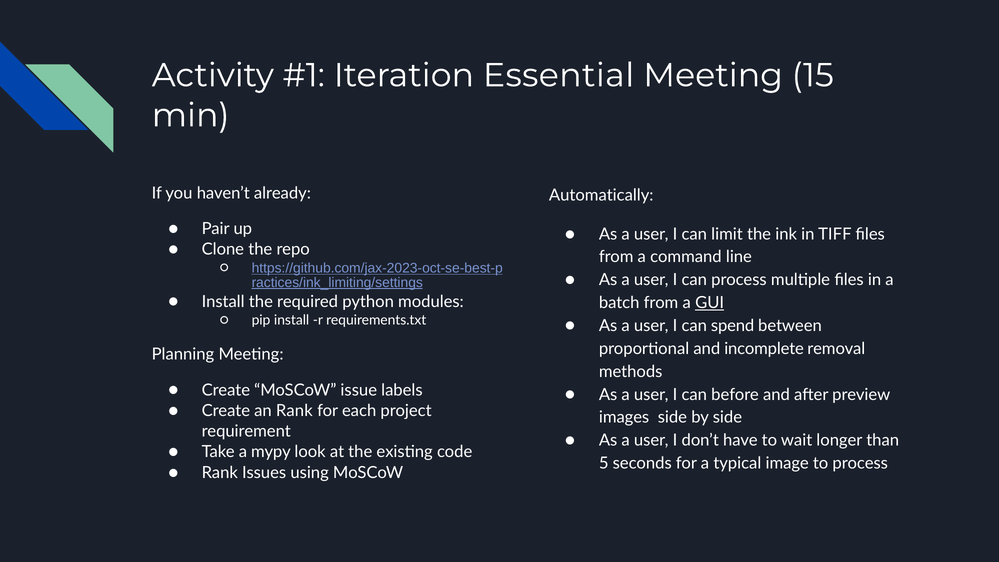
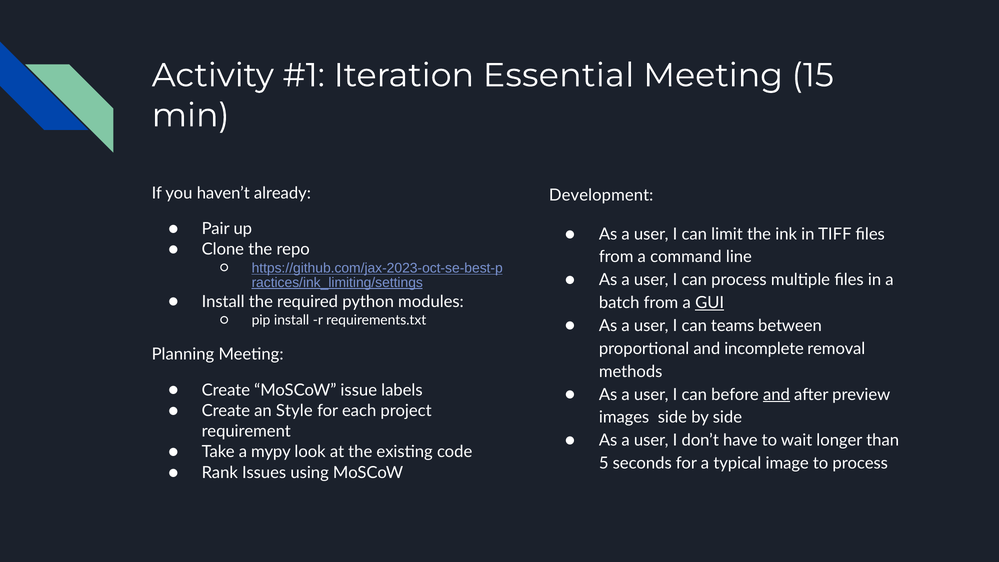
Automatically: Automatically -> Development (601, 195)
spend: spend -> teams (733, 326)
and underline: none -> present (776, 395)
an Rank: Rank -> Style (294, 411)
